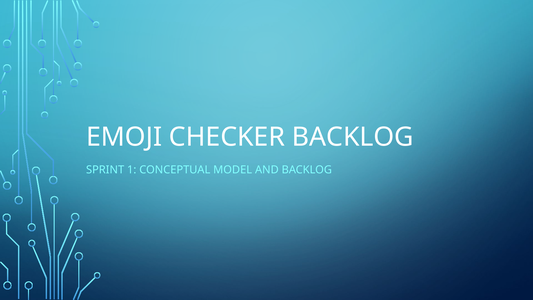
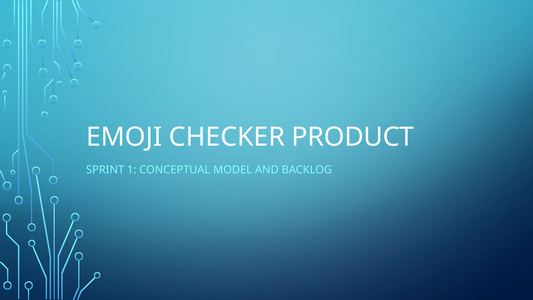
CHECKER BACKLOG: BACKLOG -> PRODUCT (353, 137)
